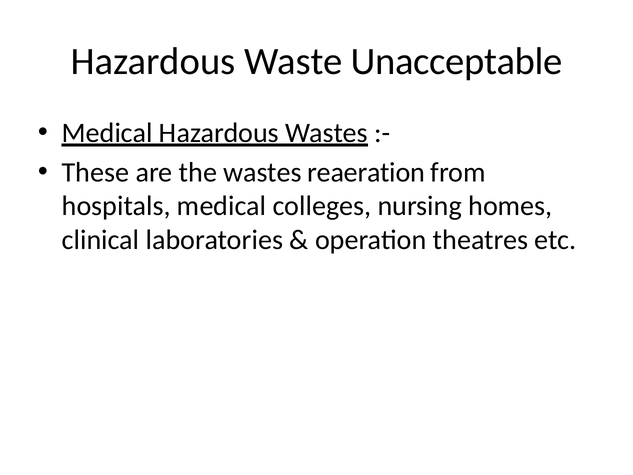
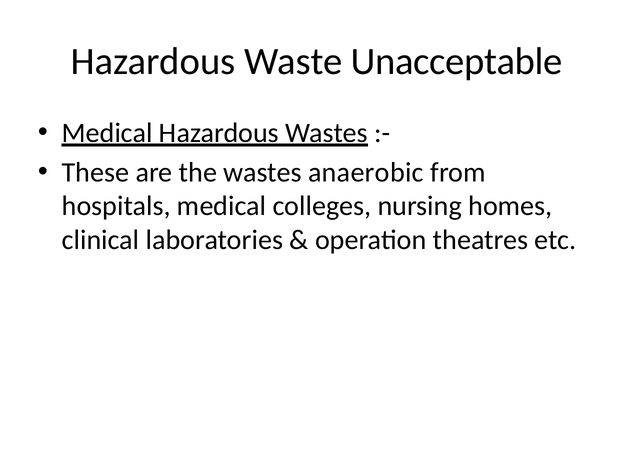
reaeration: reaeration -> anaerobic (366, 172)
